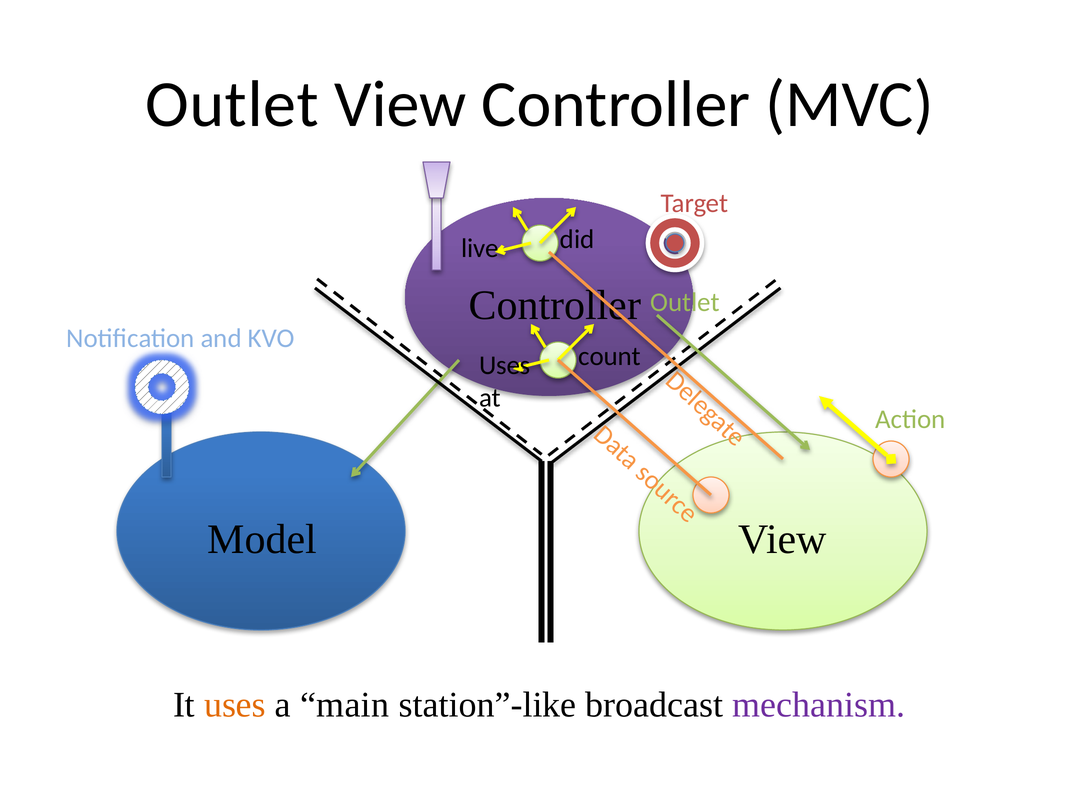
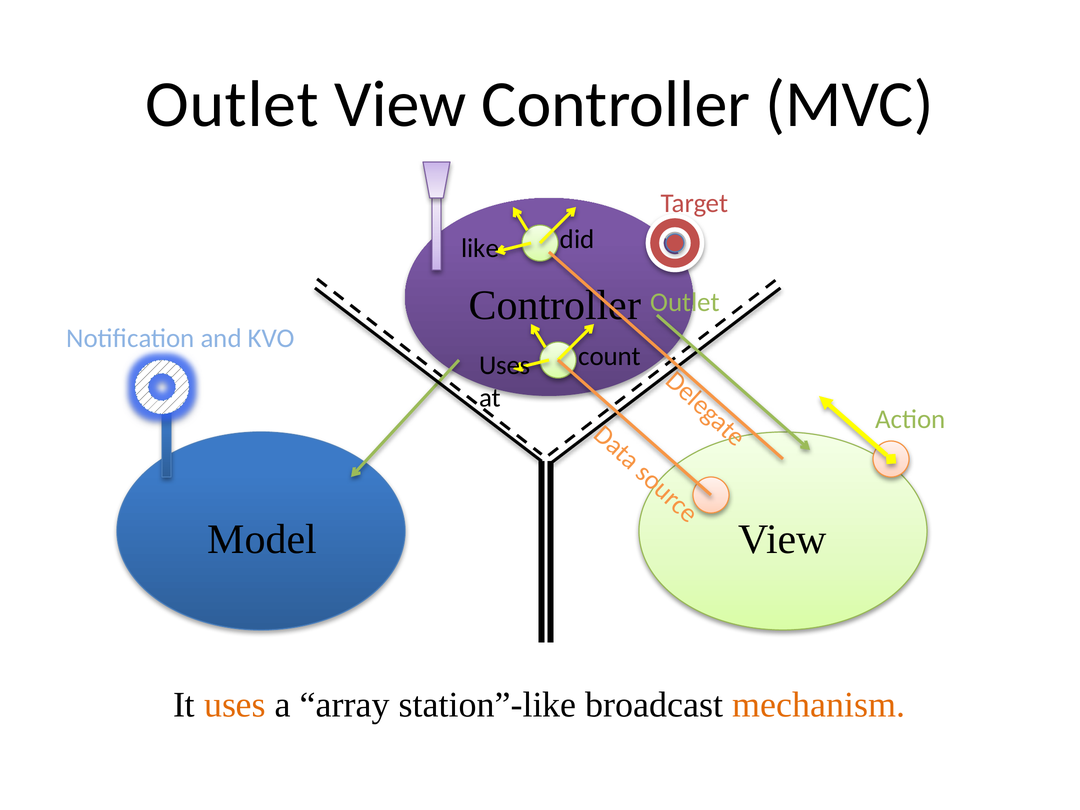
live: live -> like (480, 248)
main: main -> array (345, 705)
mechanism colour: purple -> orange (819, 705)
